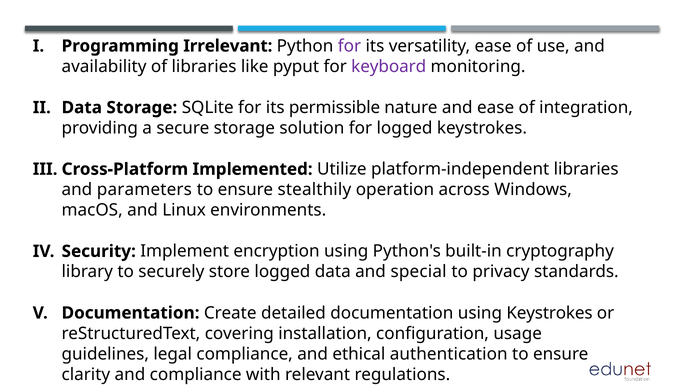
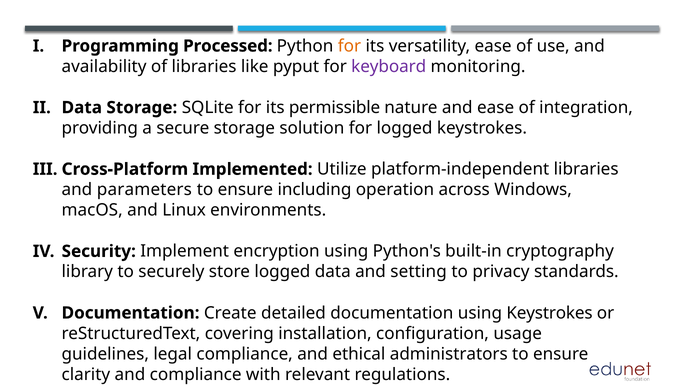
Irrelevant: Irrelevant -> Processed (228, 46)
for colour: purple -> orange (350, 46)
stealthily: stealthily -> including (314, 190)
special: special -> setting (419, 272)
authentication: authentication -> administrators (449, 354)
